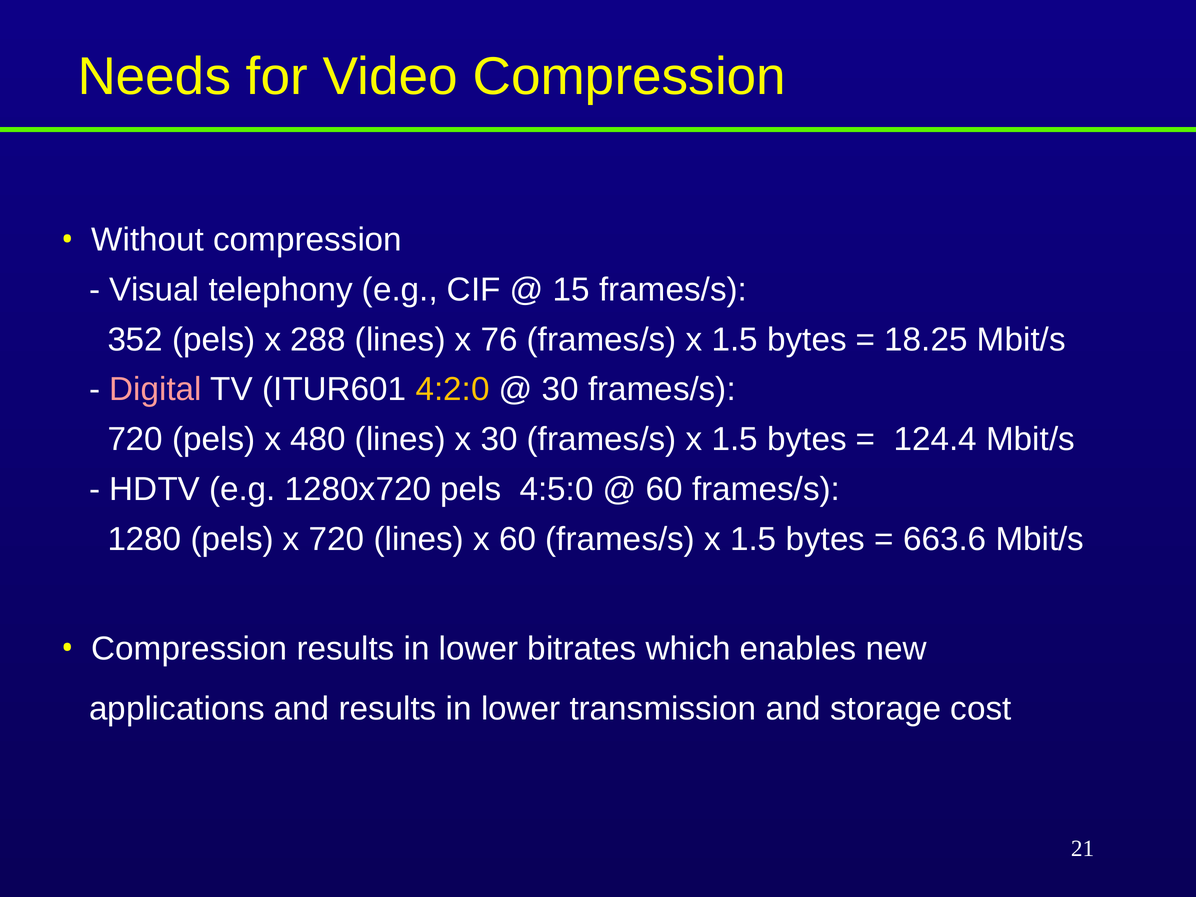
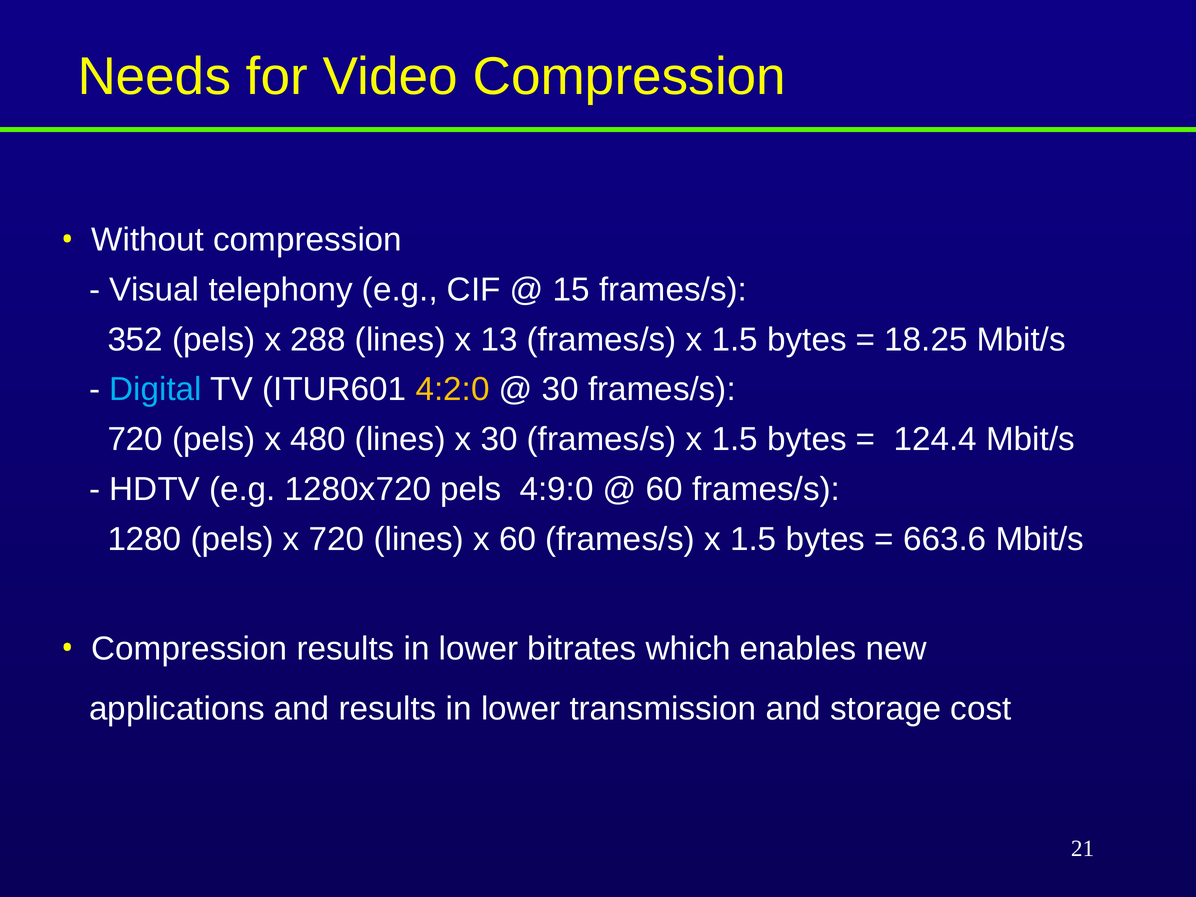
76: 76 -> 13 (499, 340)
Digital colour: pink -> light blue (156, 390)
4:5:0: 4:5:0 -> 4:9:0 (557, 489)
